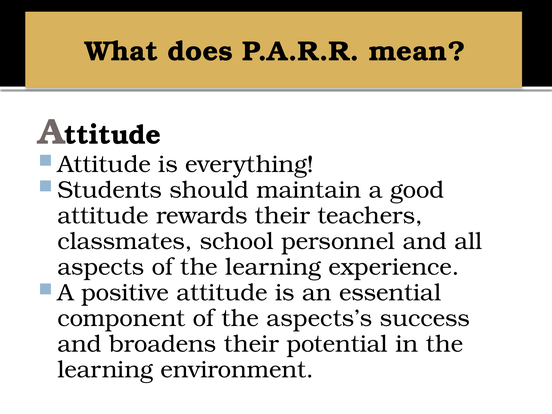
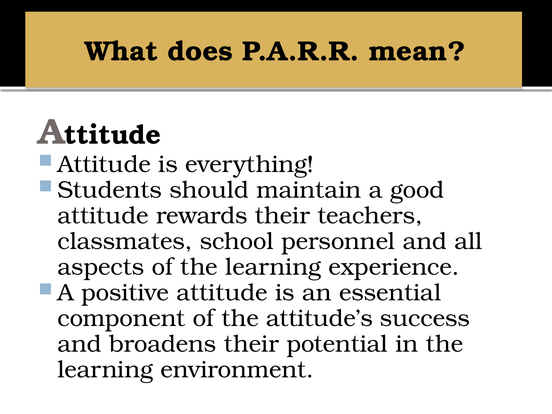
aspects’s: aspects’s -> attitude’s (319, 318)
